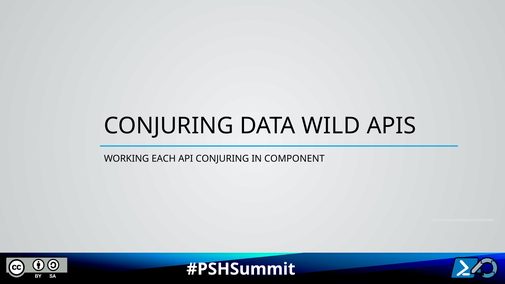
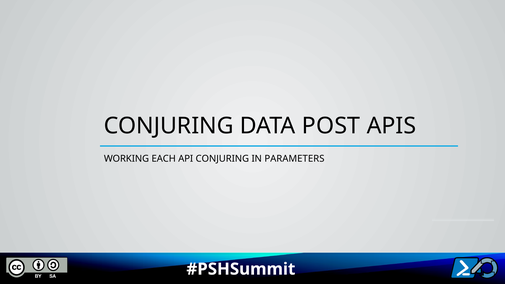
WILD: WILD -> POST (331, 126)
COMPONENT: COMPONENT -> PARAMETERS (294, 159)
